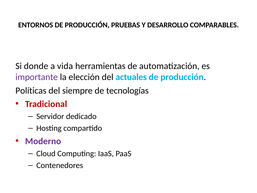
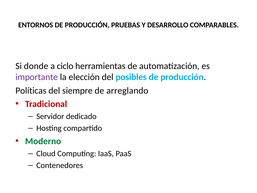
vida: vida -> ciclo (65, 66)
actuales: actuales -> posibles (131, 77)
tecnologías: tecnologías -> arreglando (127, 90)
Moderno colour: purple -> green (43, 141)
